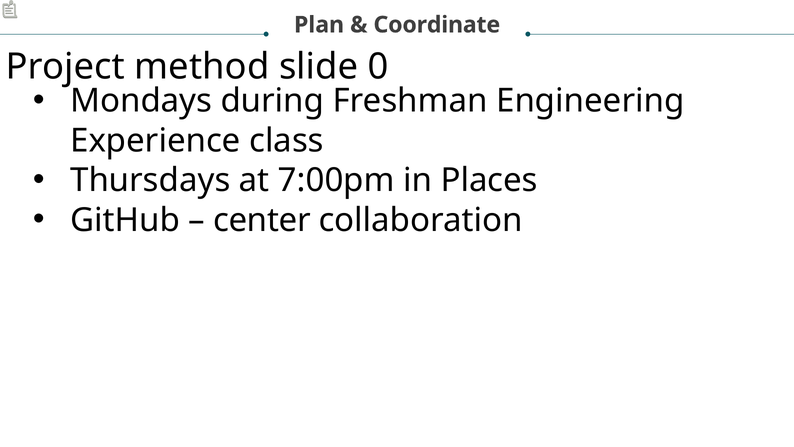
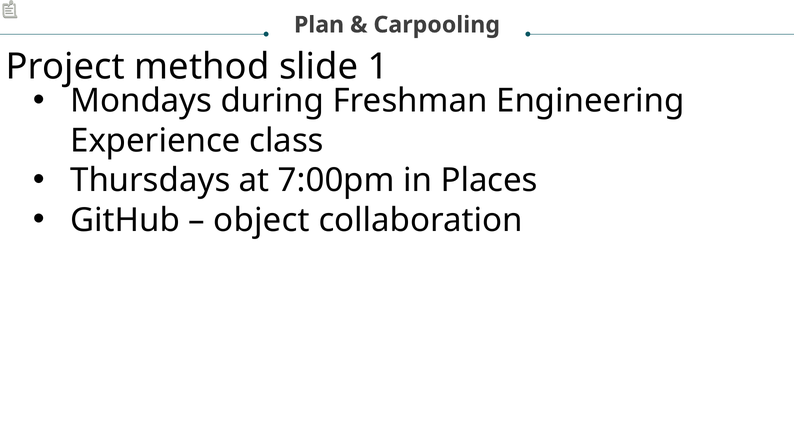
Coordinate: Coordinate -> Carpooling (437, 25)
0: 0 -> 1 (378, 67)
center: center -> object (262, 220)
